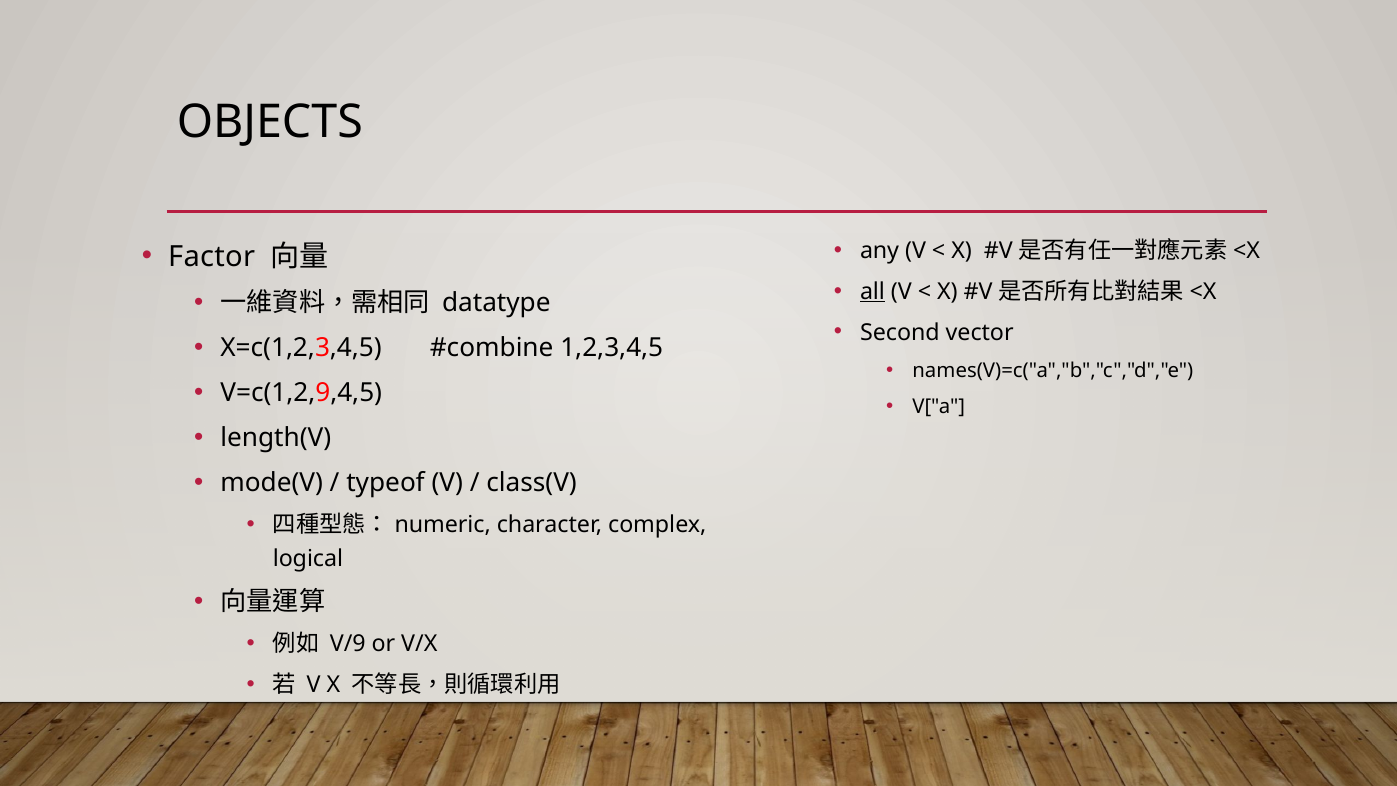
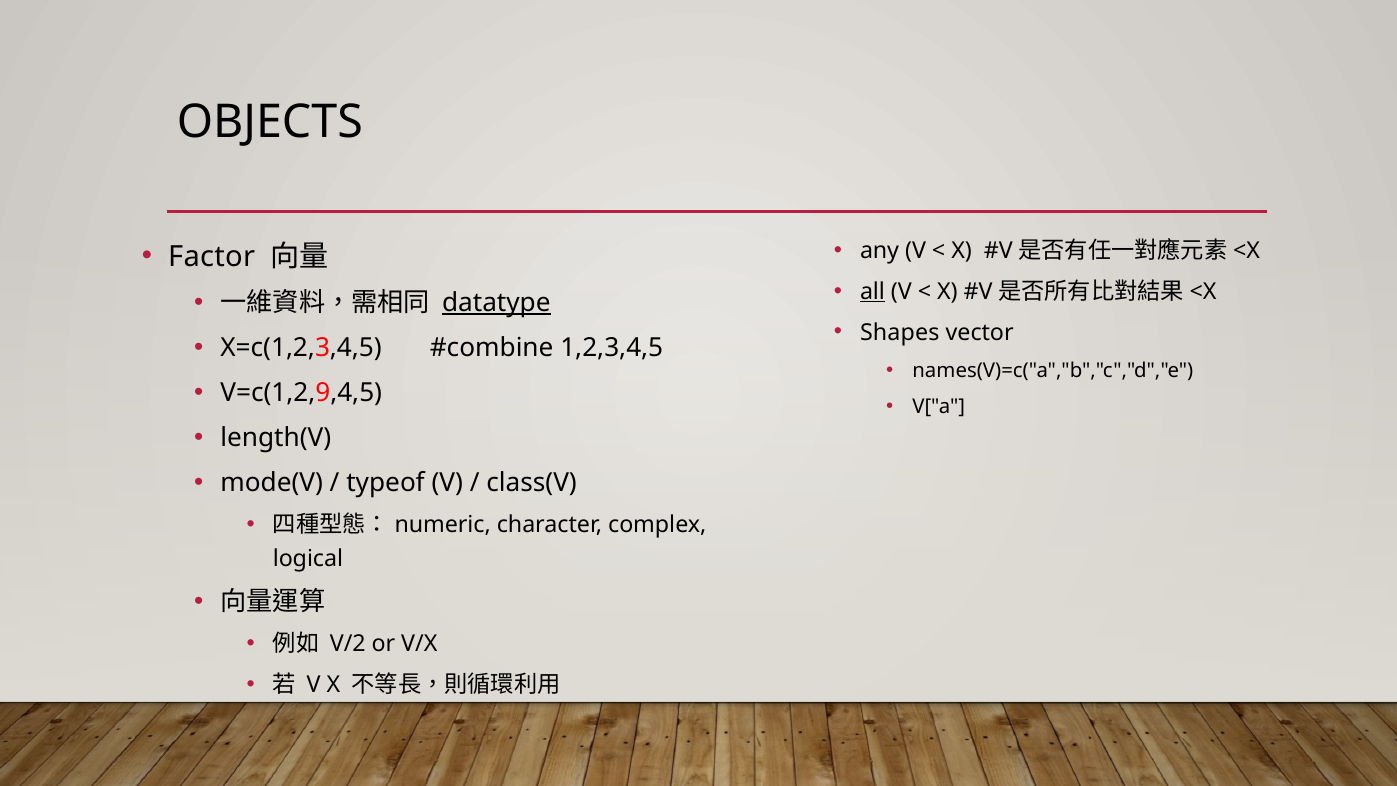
datatype underline: none -> present (496, 303)
Second: Second -> Shapes (900, 332)
V/9: V/9 -> V/2 (348, 644)
